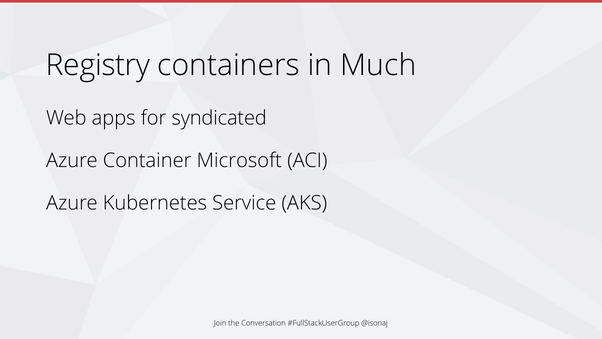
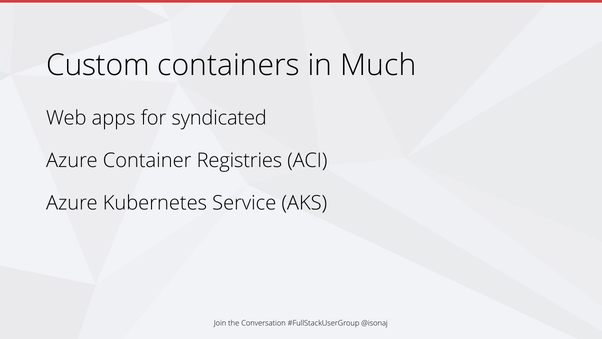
Registry: Registry -> Custom (98, 65)
Microsoft: Microsoft -> Registries (239, 160)
